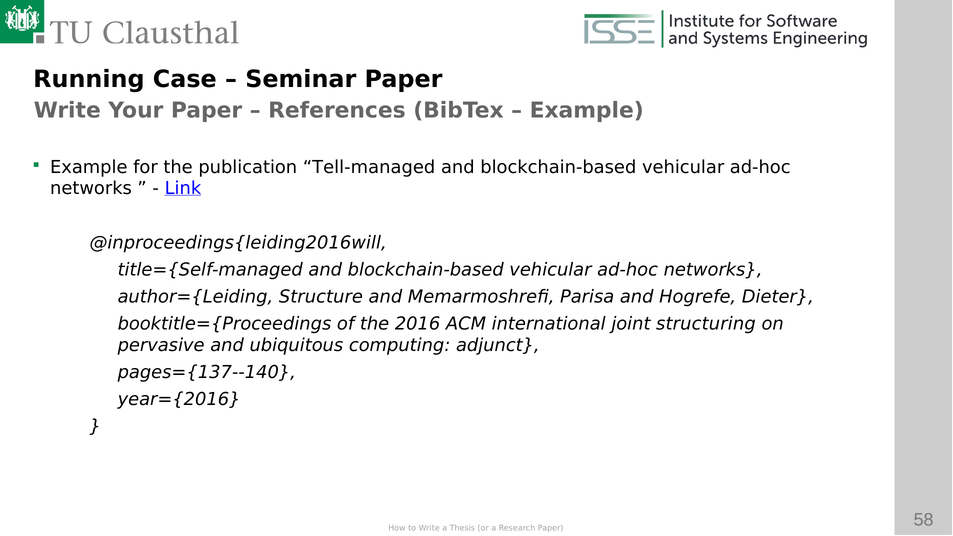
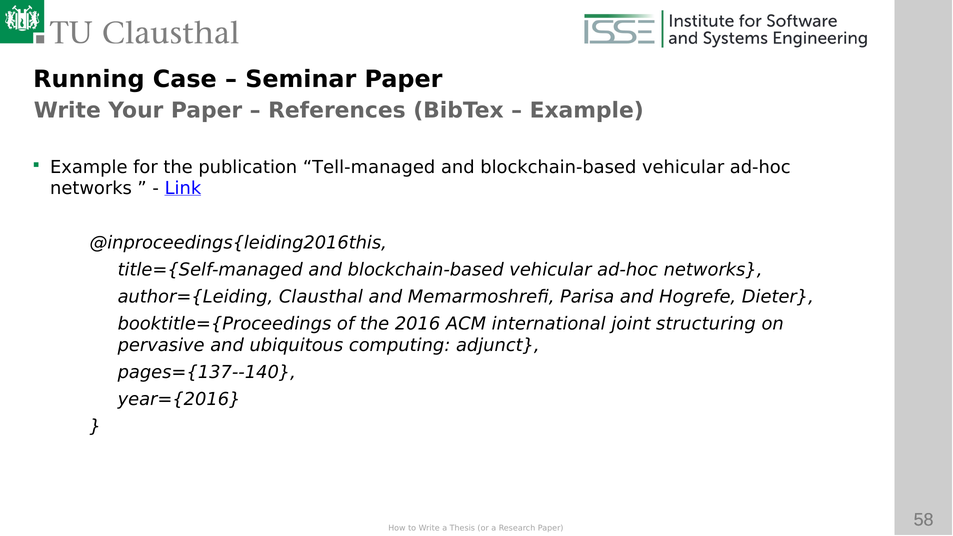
@inproceedings{leiding2016will: @inproceedings{leiding2016will -> @inproceedings{leiding2016this (238, 243)
Structure: Structure -> Clausthal (321, 297)
